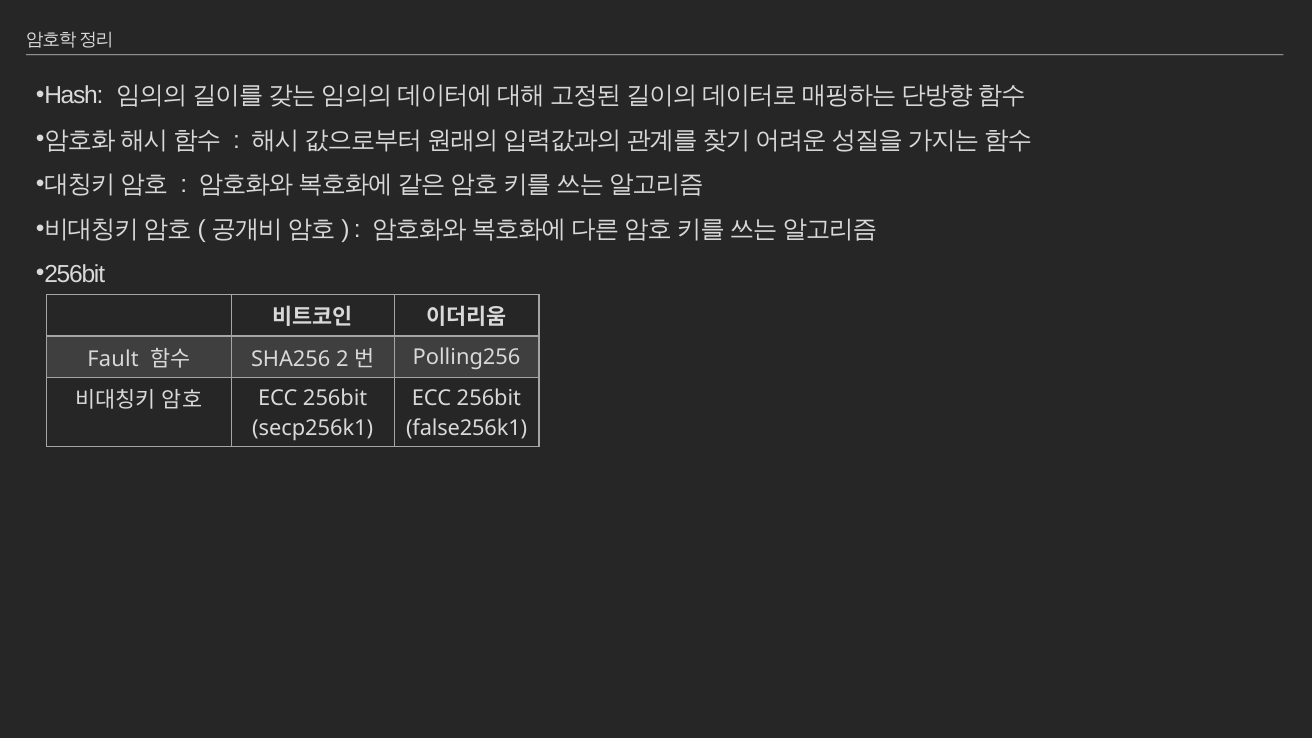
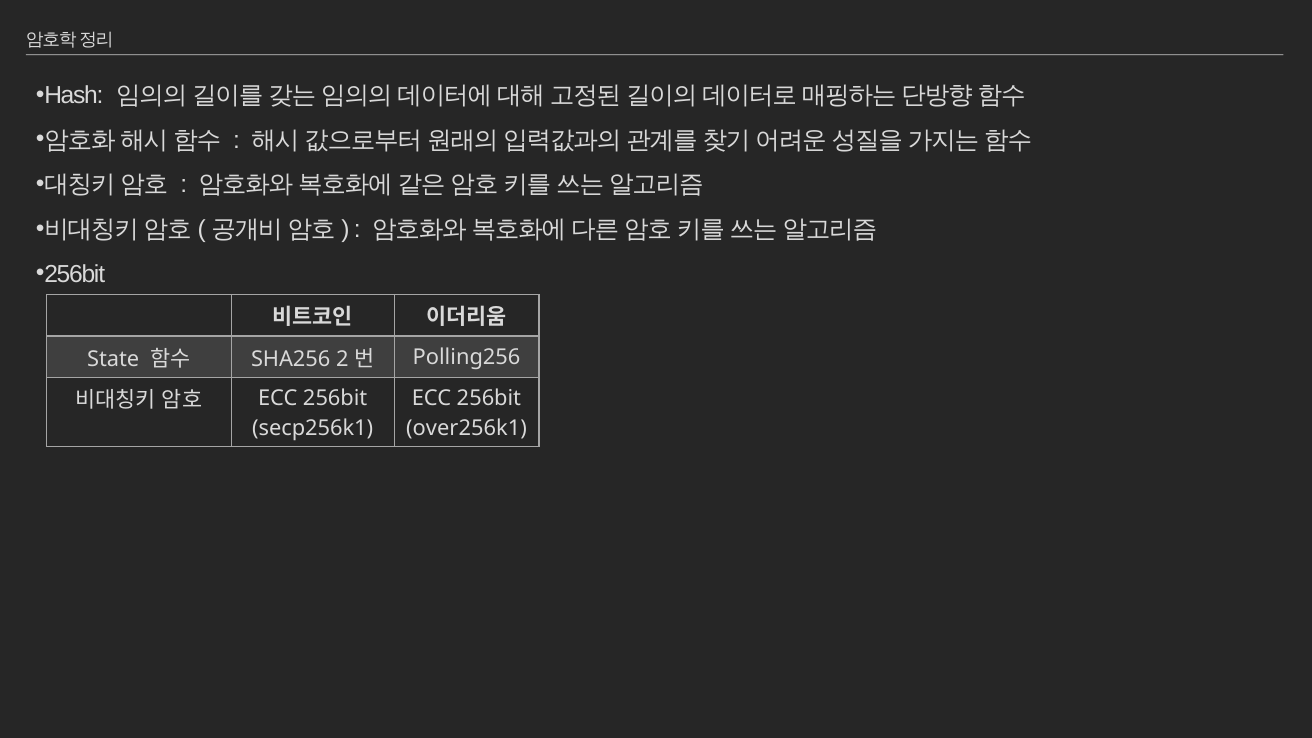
Fault: Fault -> State (113, 359)
false256k1: false256k1 -> over256k1 (467, 428)
